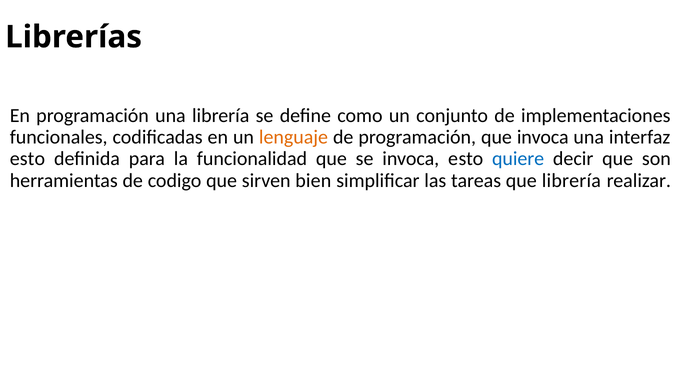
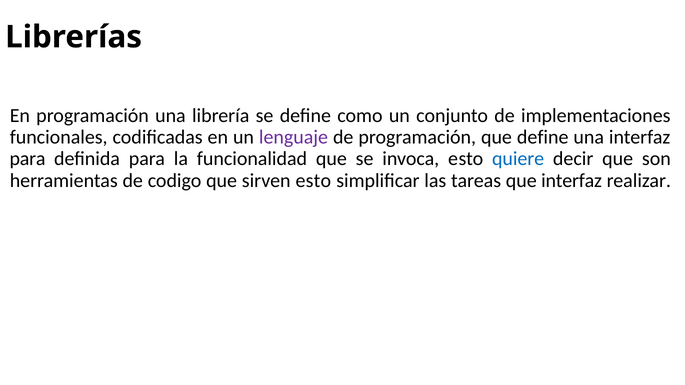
lenguaje colour: orange -> purple (293, 137)
que invoca: invoca -> define (543, 137)
esto: esto -> para (28, 159)
sirven bien: bien -> esto (313, 181)
que librería: librería -> interfaz (572, 181)
